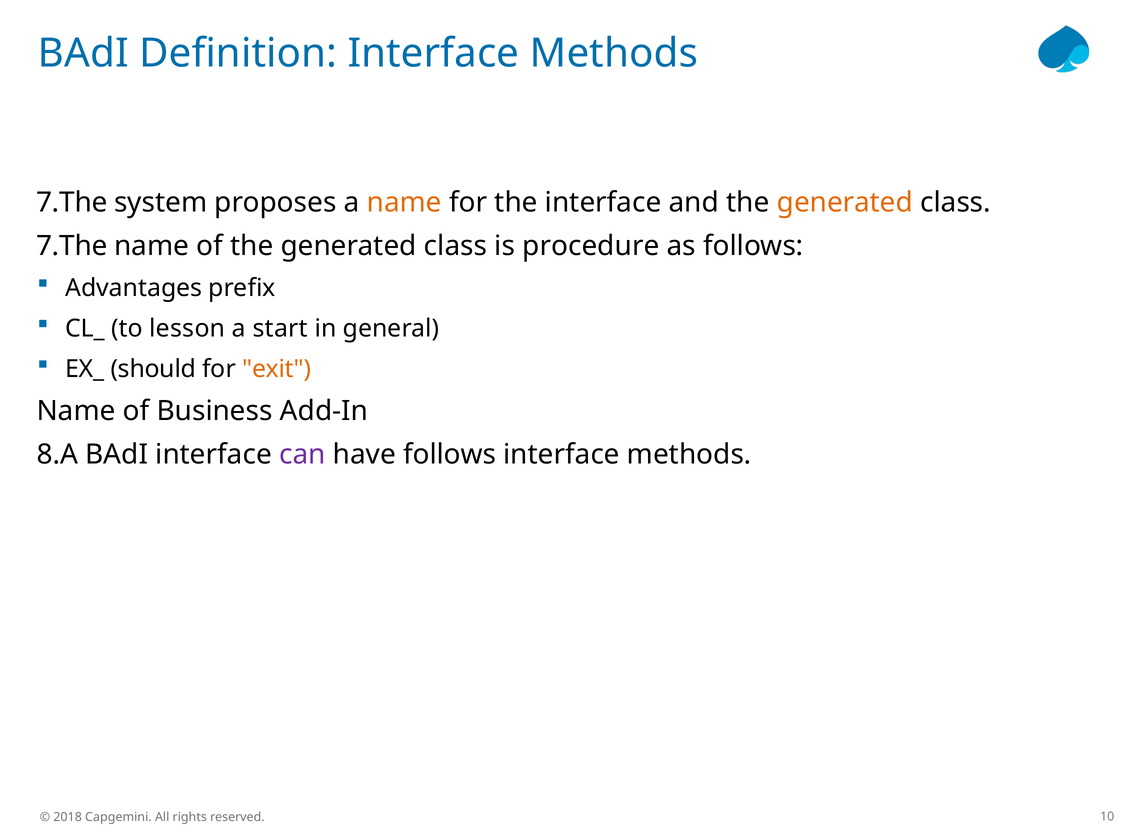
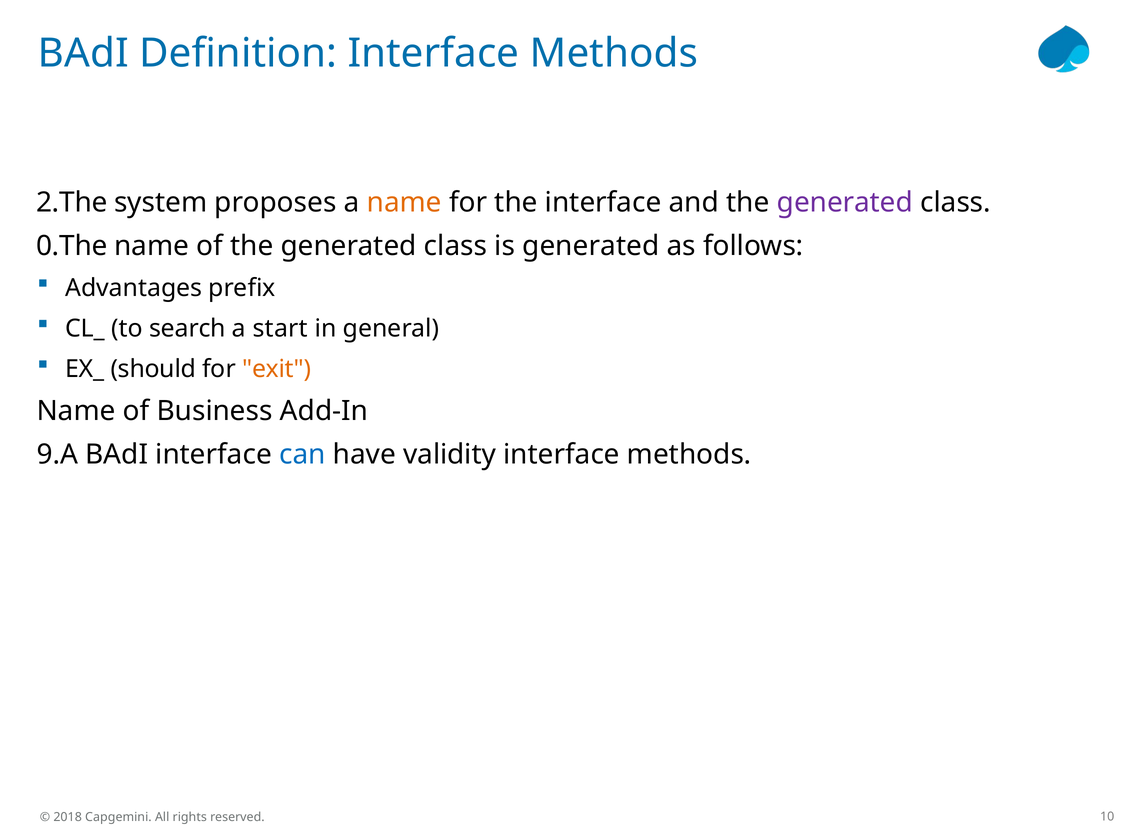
7.The: 7.The -> 2.The (72, 203)
generated colour: orange -> purple (845, 203)
7.The: 7.The -> 0.The (72, 246)
is procedure: procedure -> generated (591, 246)
lesson: lesson -> search (187, 329)
8.A: 8.A -> 9.A (57, 455)
can colour: purple -> blue (302, 455)
have follows: follows -> validity (450, 455)
